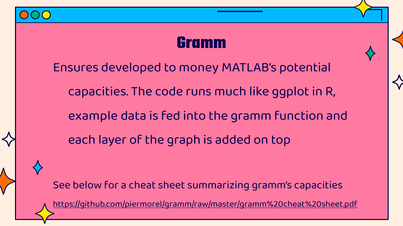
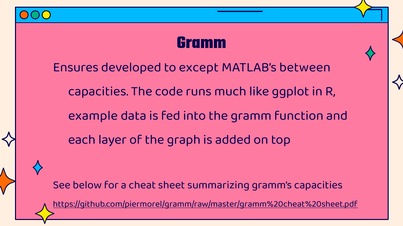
money: money -> except (199, 67)
potential: potential -> between (305, 67)
